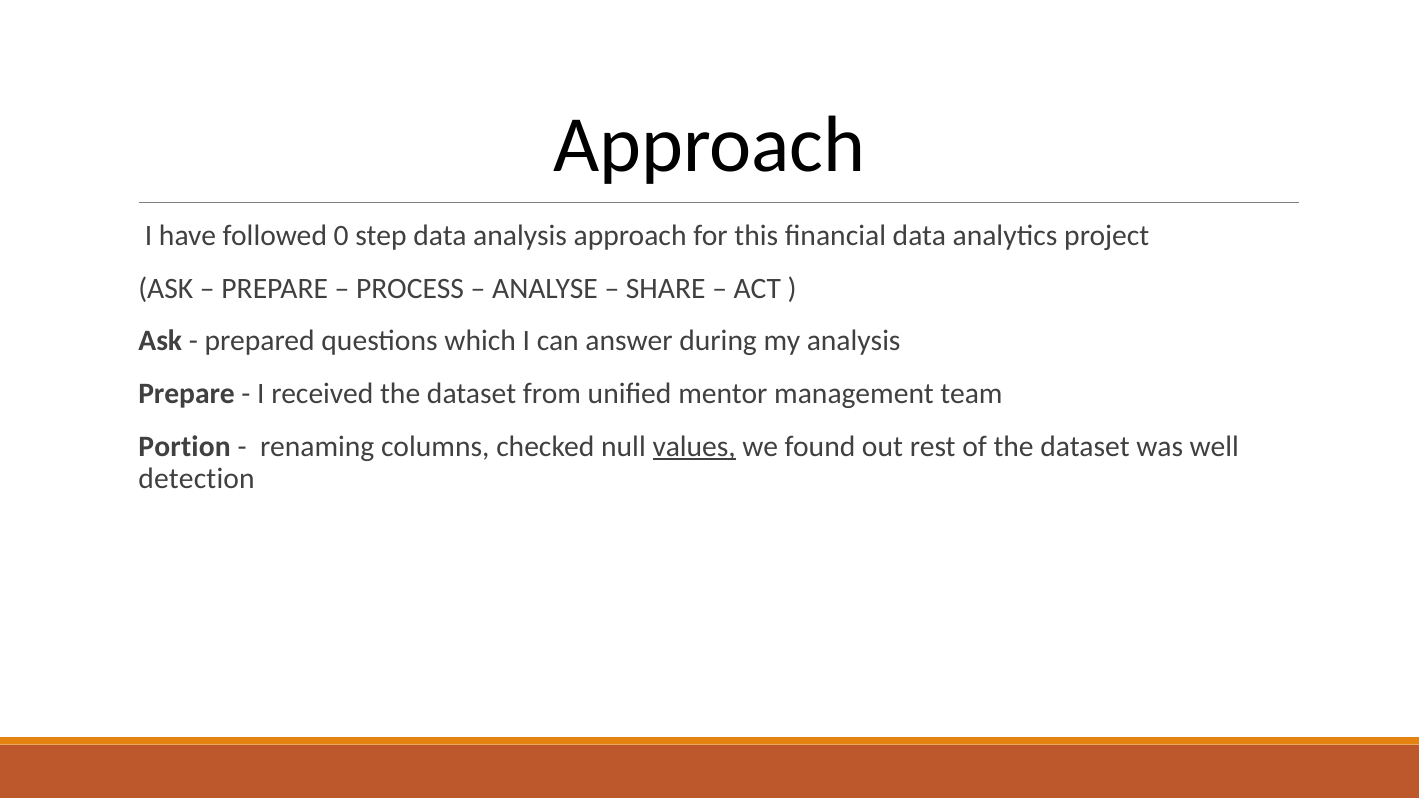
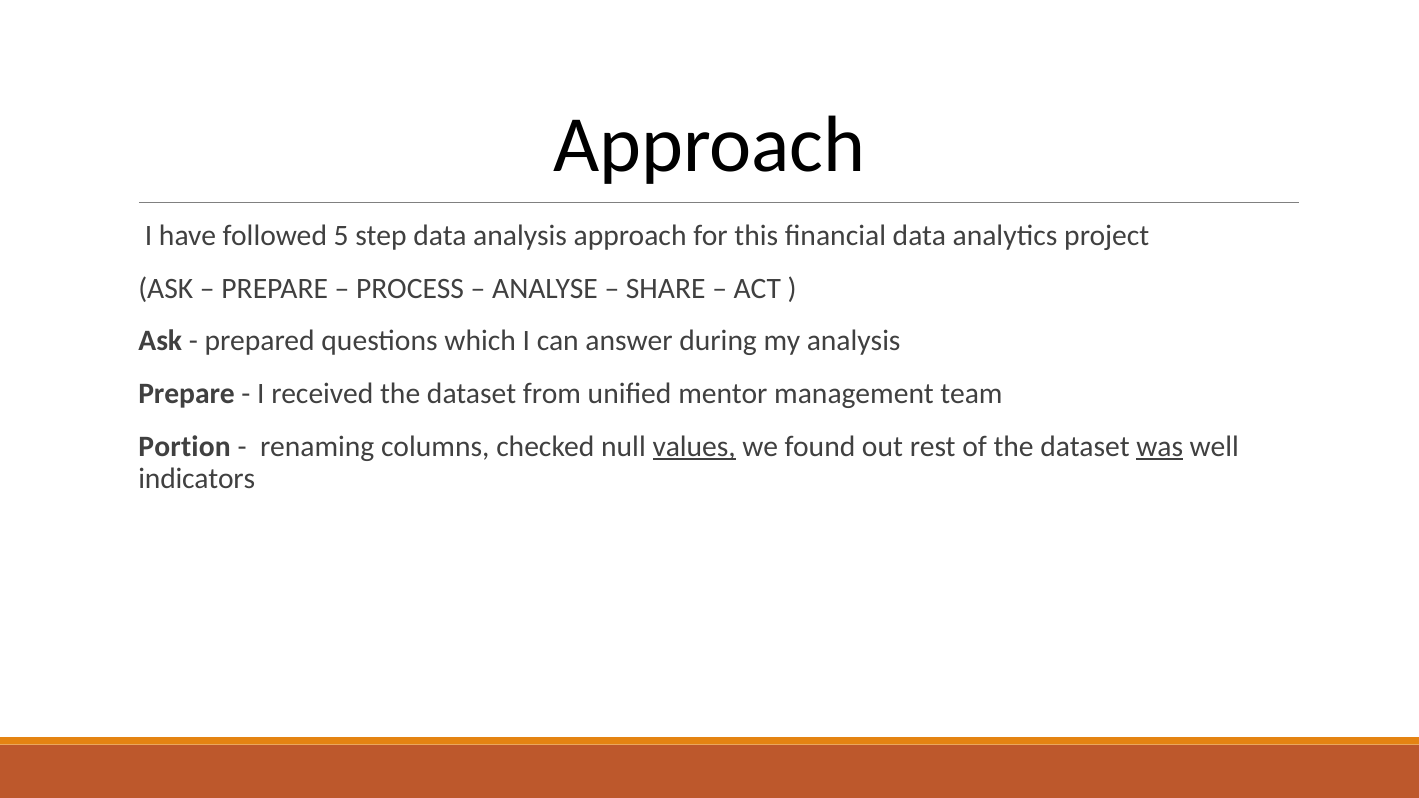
0: 0 -> 5 (341, 236)
was underline: none -> present (1160, 446)
detection: detection -> indicators (197, 478)
